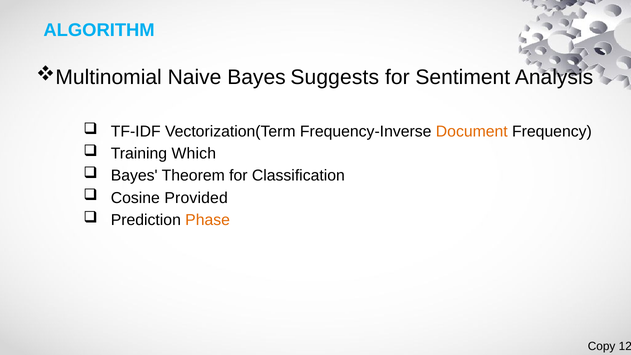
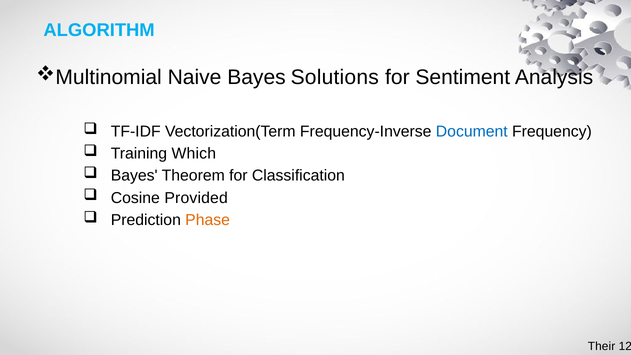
Suggests: Suggests -> Solutions (335, 77)
Document colour: orange -> blue (472, 132)
Copy: Copy -> Their (602, 346)
